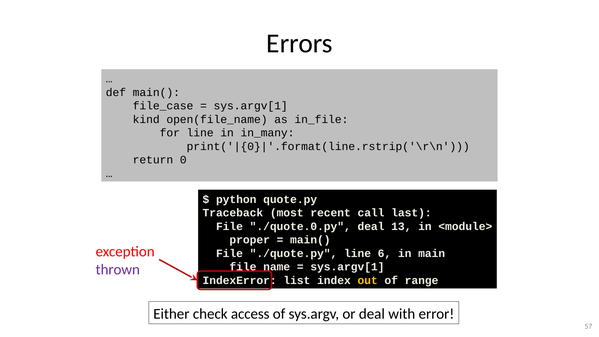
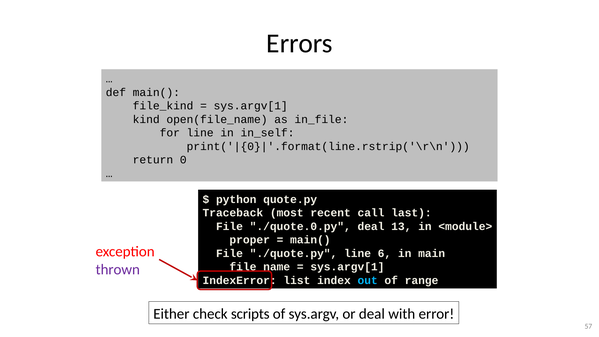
file_case: file_case -> file_kind (163, 106)
in_many: in_many -> in_self (268, 133)
out colour: yellow -> light blue (368, 280)
access: access -> scripts (250, 314)
